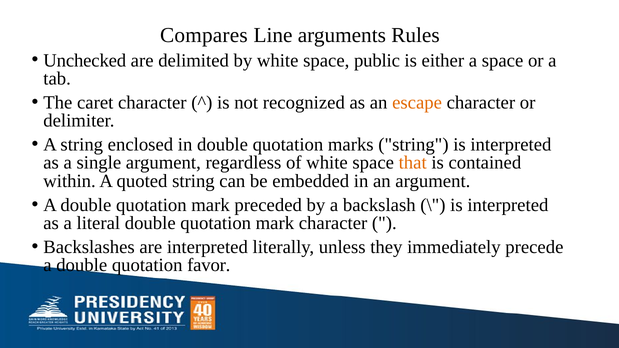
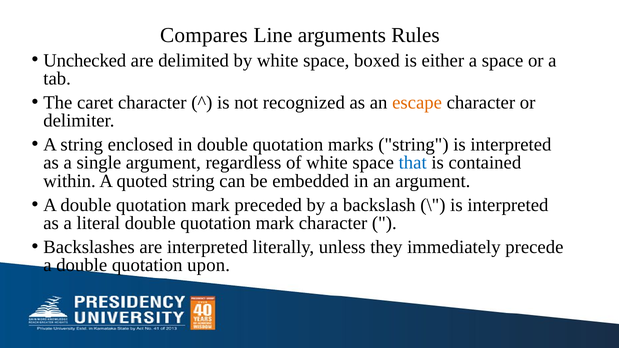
public: public -> boxed (377, 60)
that colour: orange -> blue (413, 163)
favor: favor -> upon (209, 265)
